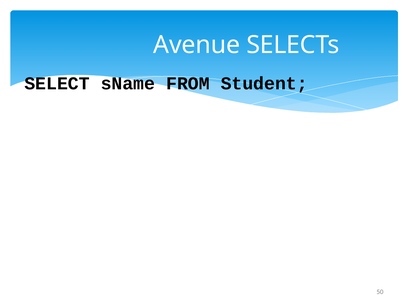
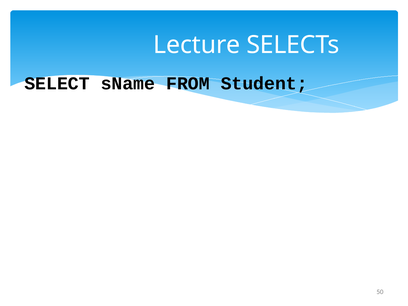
Avenue: Avenue -> Lecture (197, 45)
